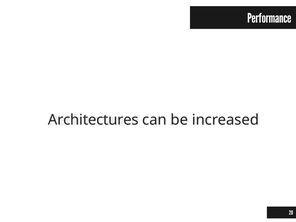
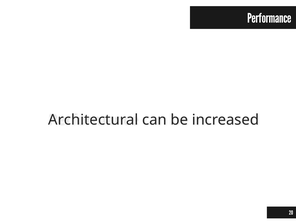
Architectures: Architectures -> Architectural (93, 120)
